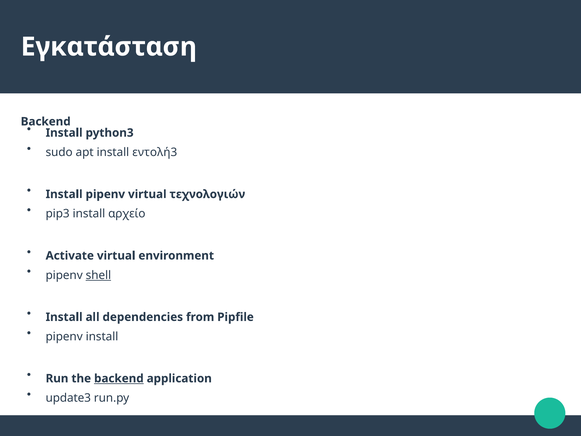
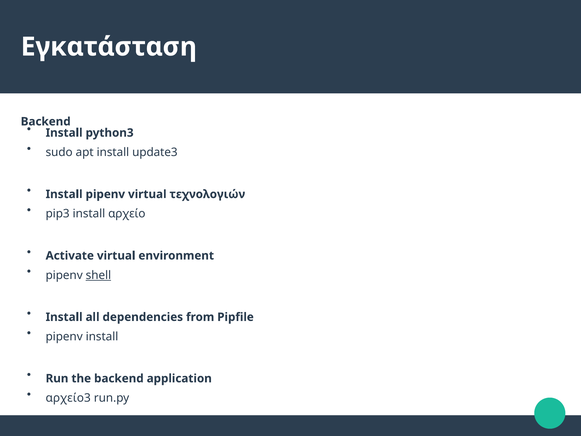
εντολή3: εντολή3 -> update3 (155, 152)
backend underline: present -> none (119, 378)
update3: update3 -> αρχείο3 (68, 398)
